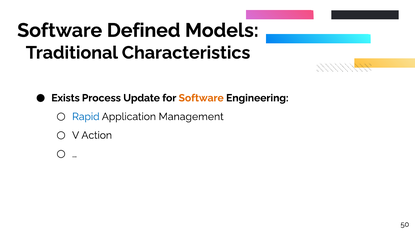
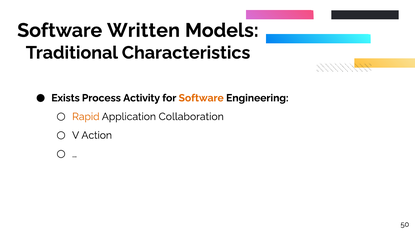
Defined: Defined -> Written (144, 30)
Update: Update -> Activity (142, 98)
Rapid colour: blue -> orange (86, 117)
Management: Management -> Collaboration (191, 117)
